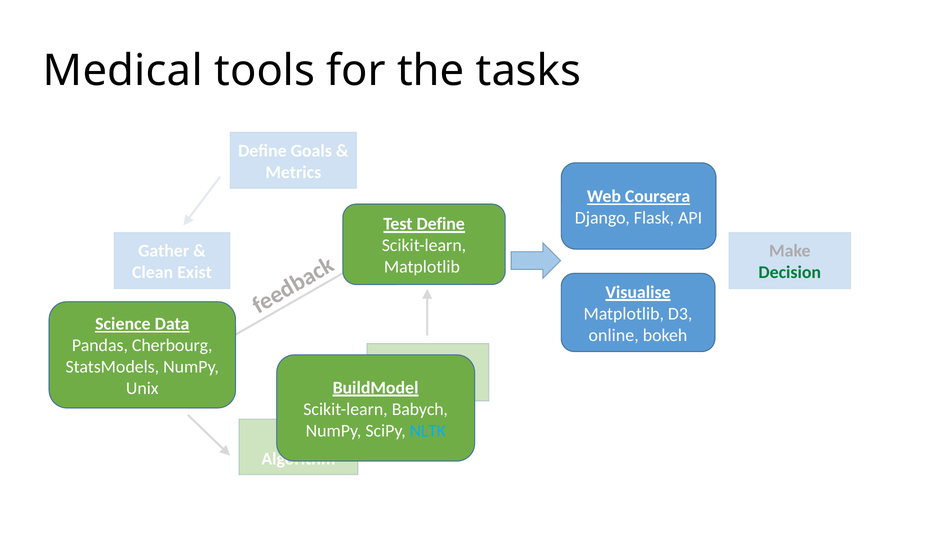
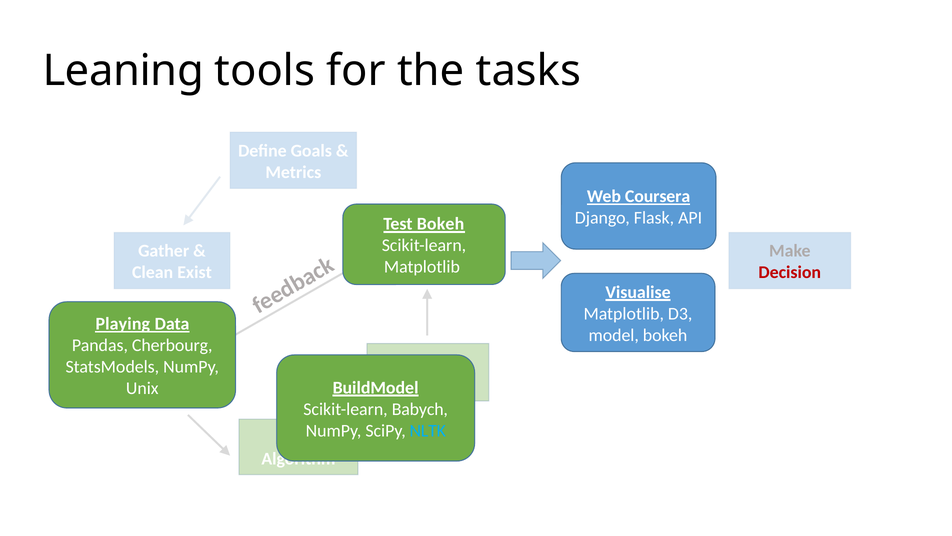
Medical: Medical -> Leaning (123, 71)
Test Define: Define -> Bokeh (441, 224)
Decision colour: green -> red (790, 272)
Science: Science -> Playing (123, 324)
online: online -> model (614, 335)
